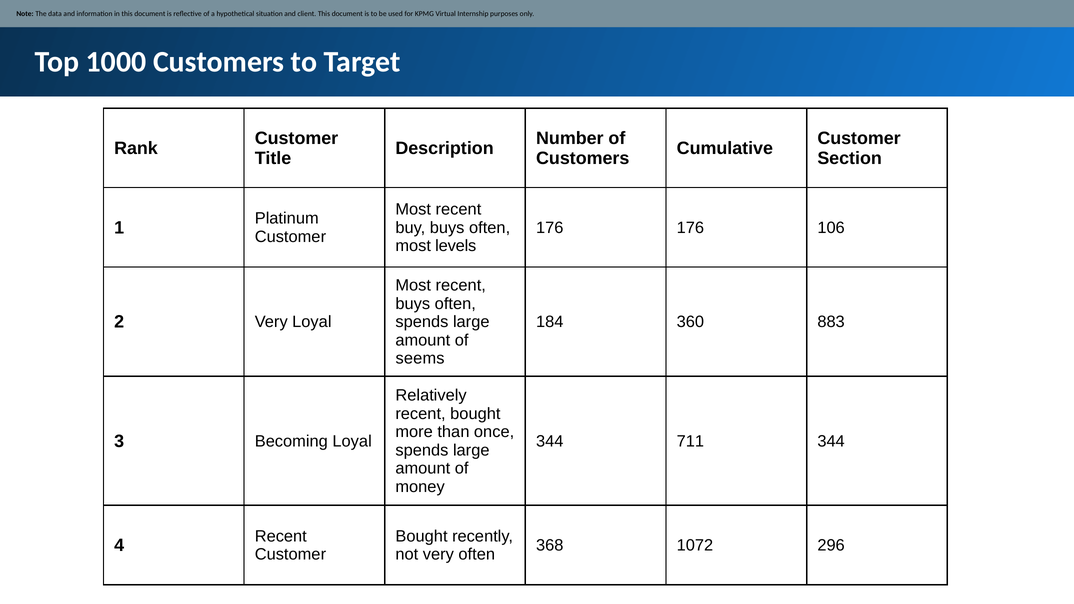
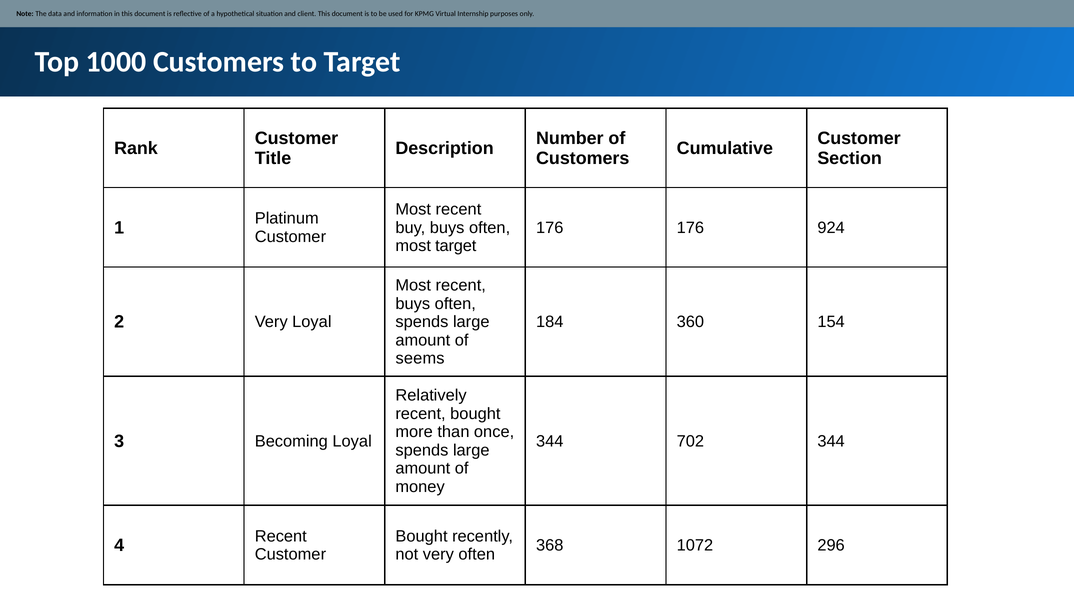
106: 106 -> 924 (831, 228)
most levels: levels -> target (456, 246)
883: 883 -> 154 (831, 322)
711: 711 -> 702 (690, 441)
